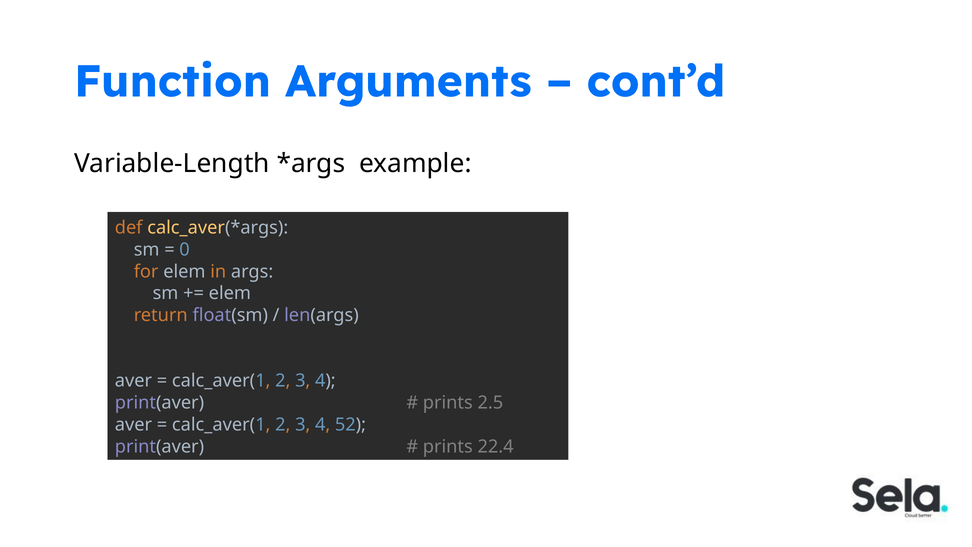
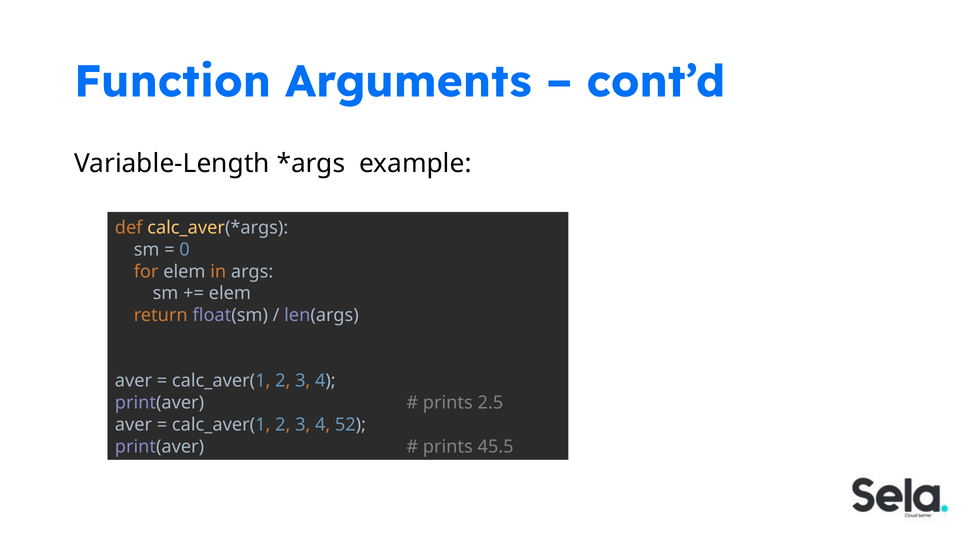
22.4: 22.4 -> 45.5 (496, 446)
